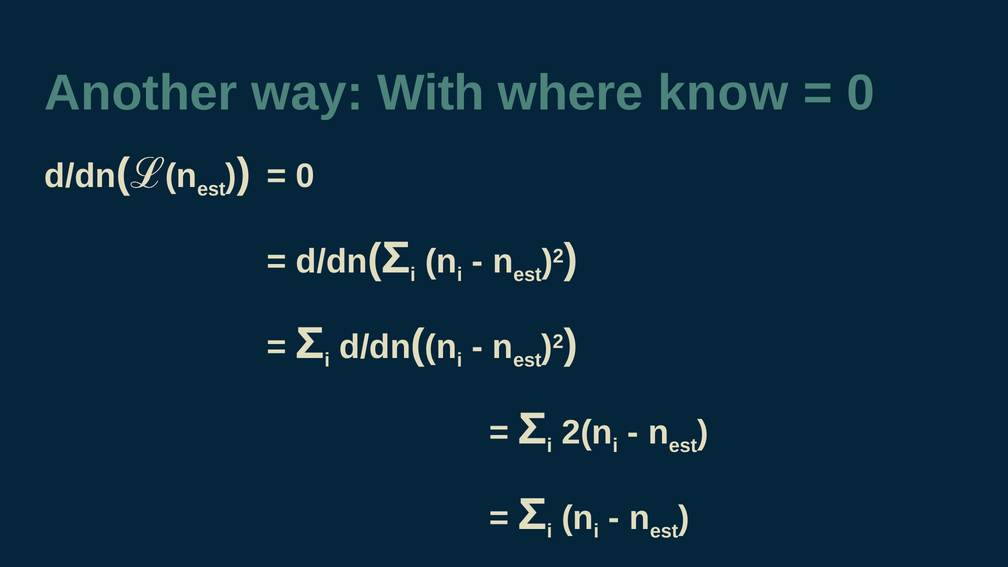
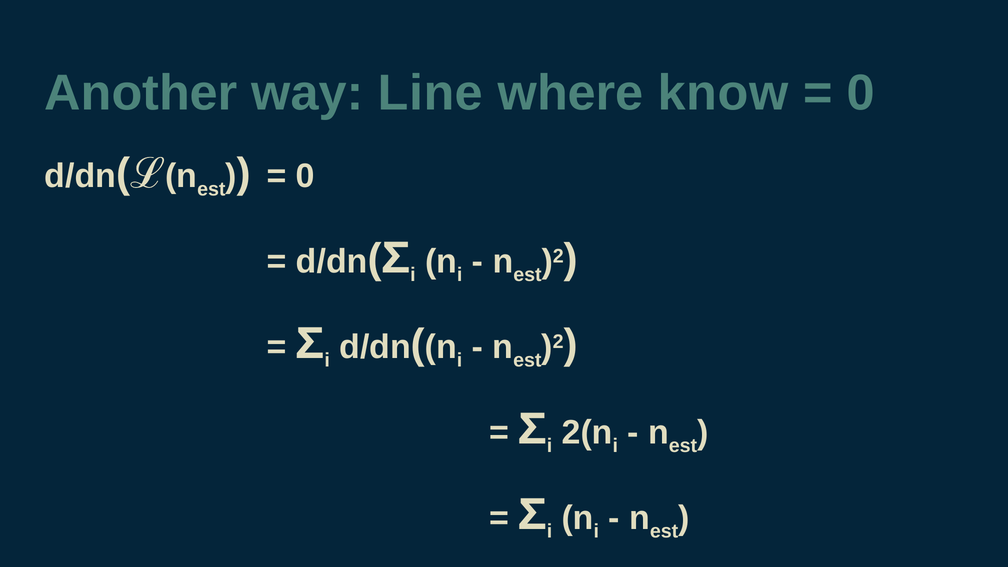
With: With -> Line (430, 93)
